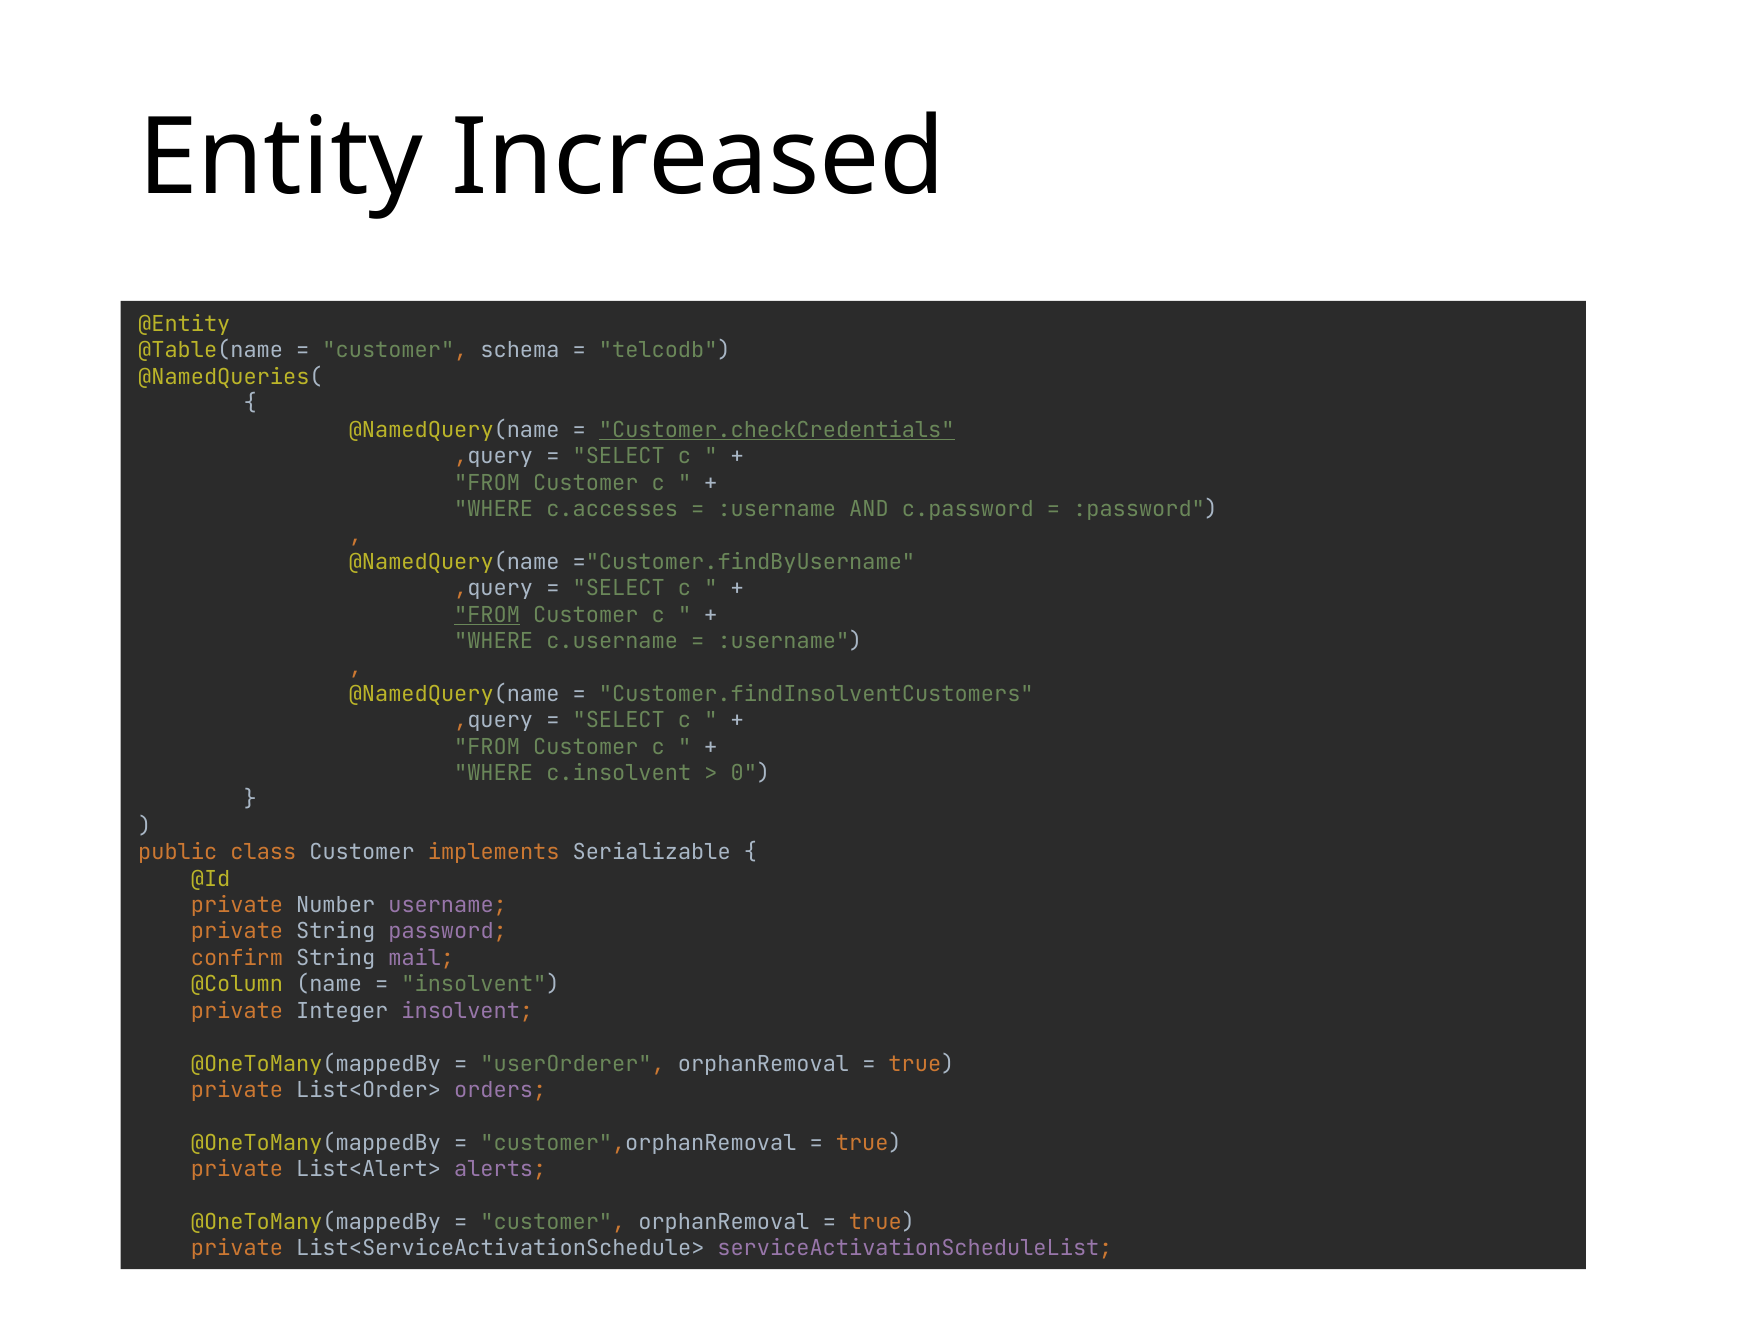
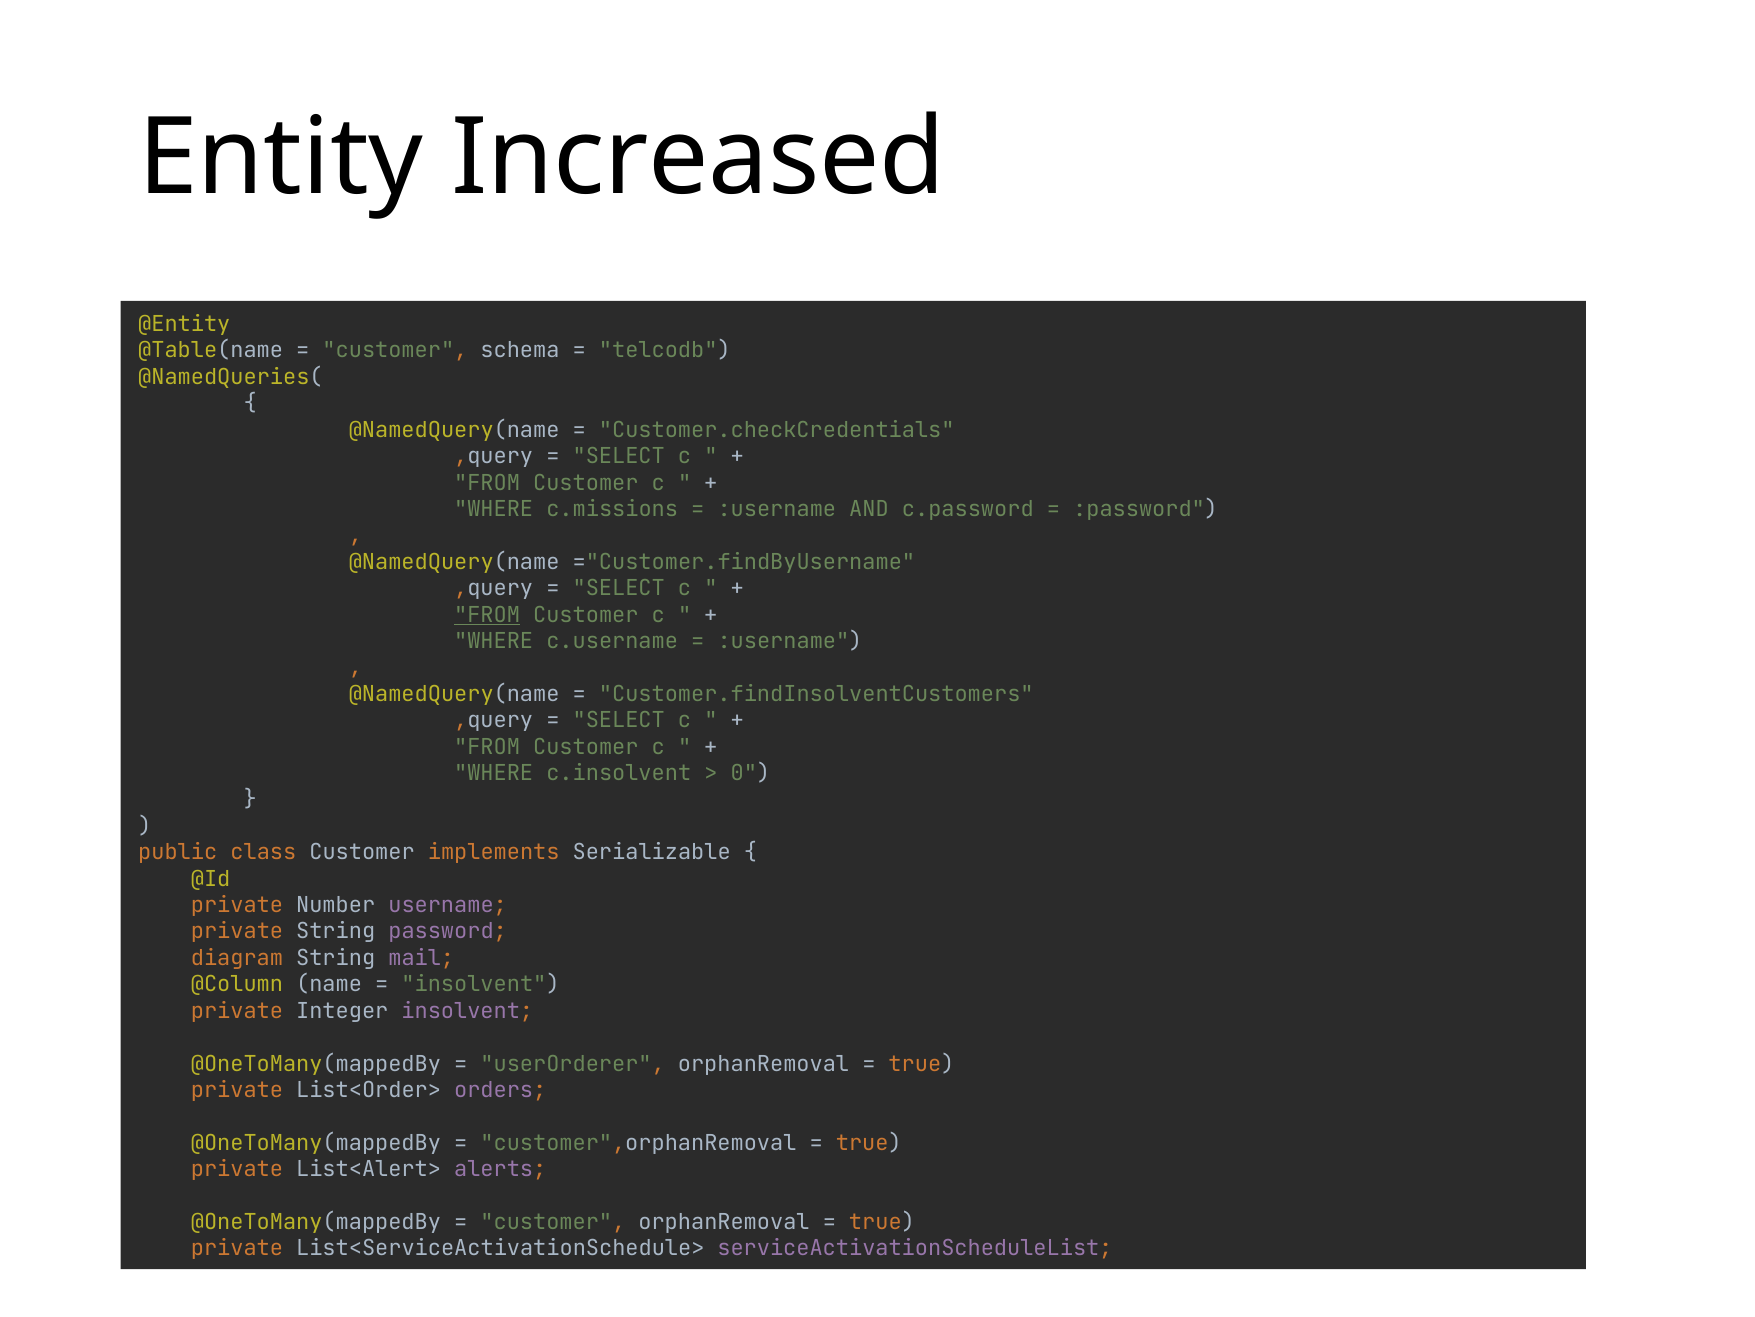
Customer.checkCredentials underline: present -> none (777, 430)
c.accesses: c.accesses -> c.missions (612, 509)
confirm: confirm -> diagram (237, 958)
